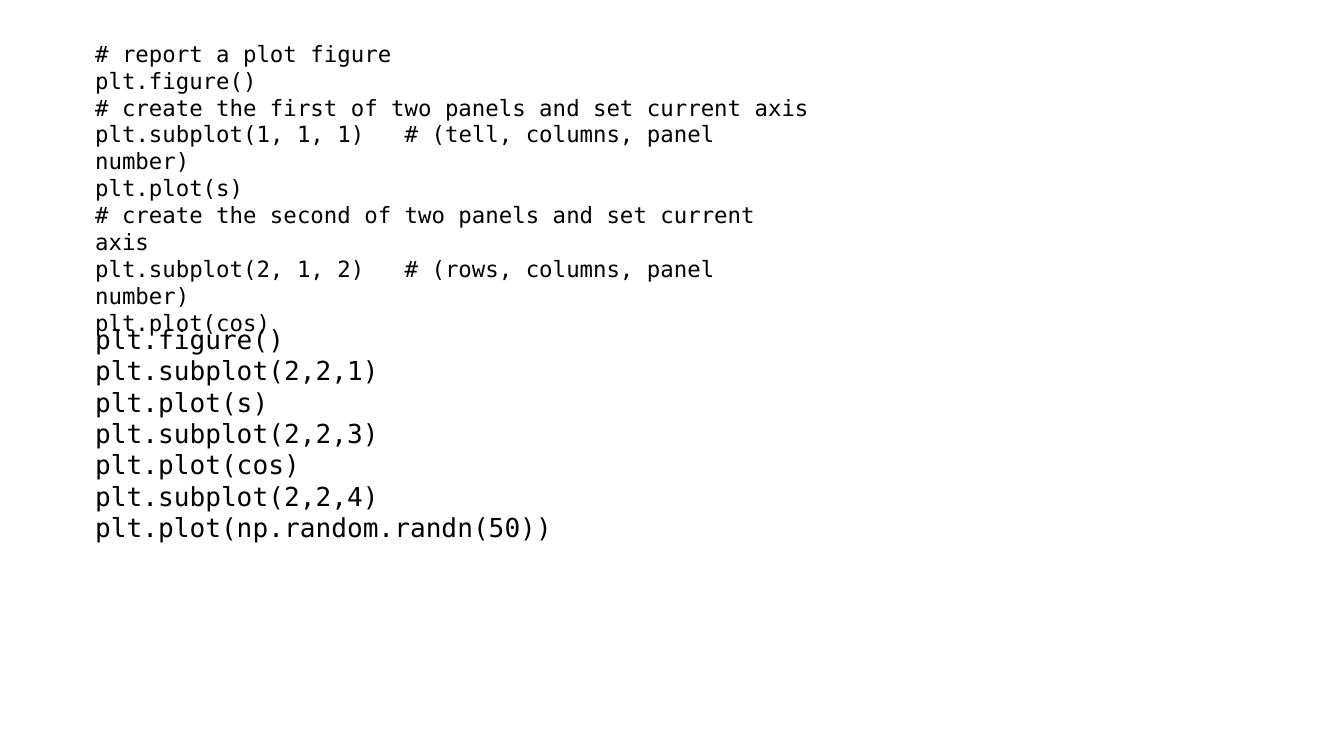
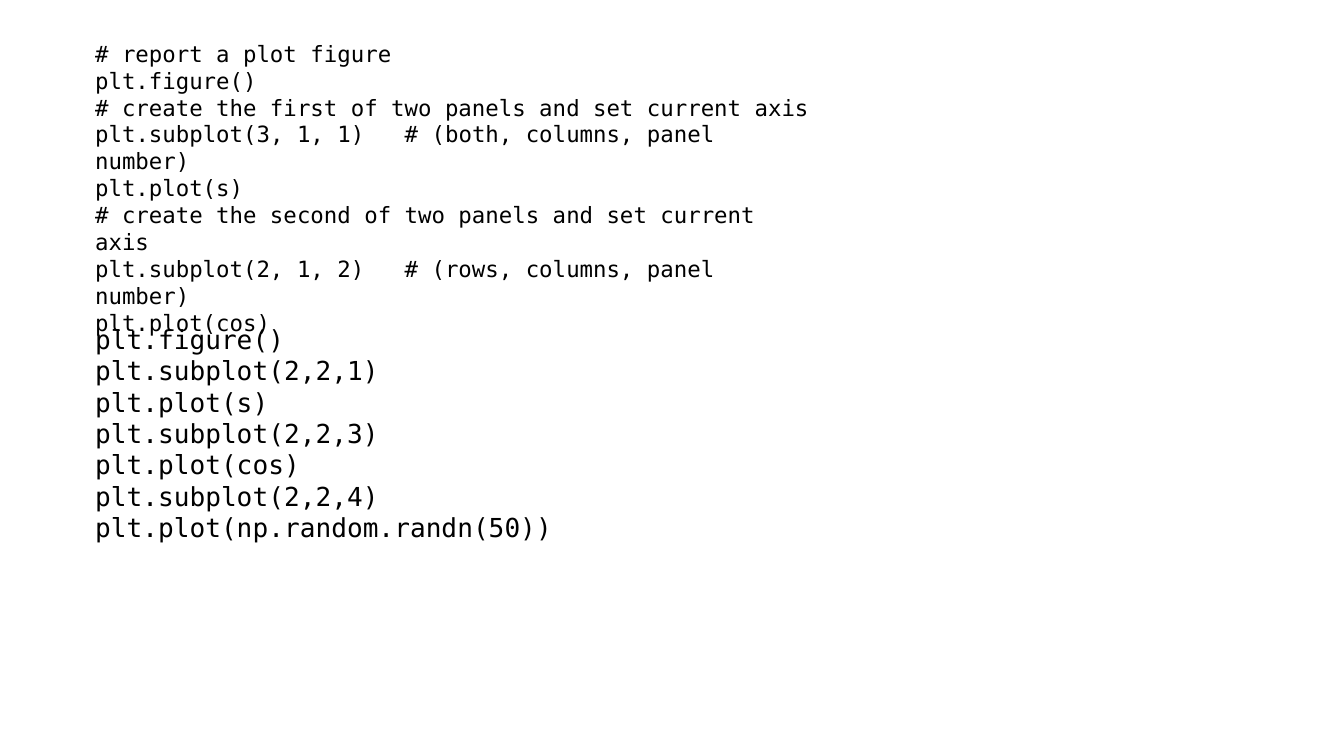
plt.subplot(1: plt.subplot(1 -> plt.subplot(3 (189, 135)
tell: tell -> both (472, 135)
